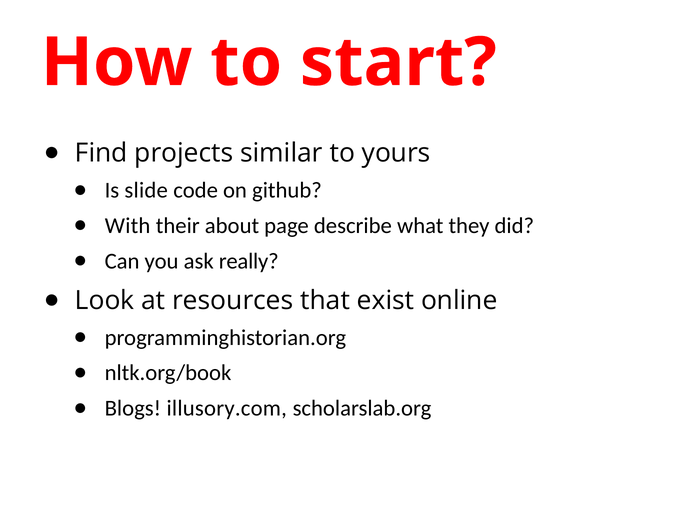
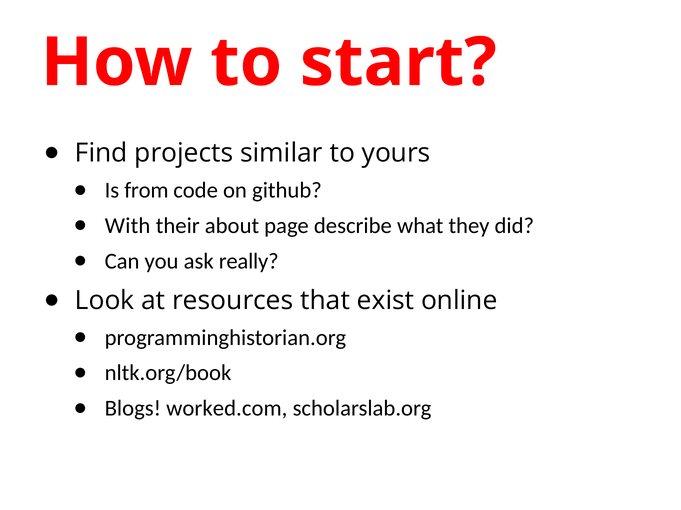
slide: slide -> from (146, 191)
illusory.com: illusory.com -> worked.com (227, 409)
